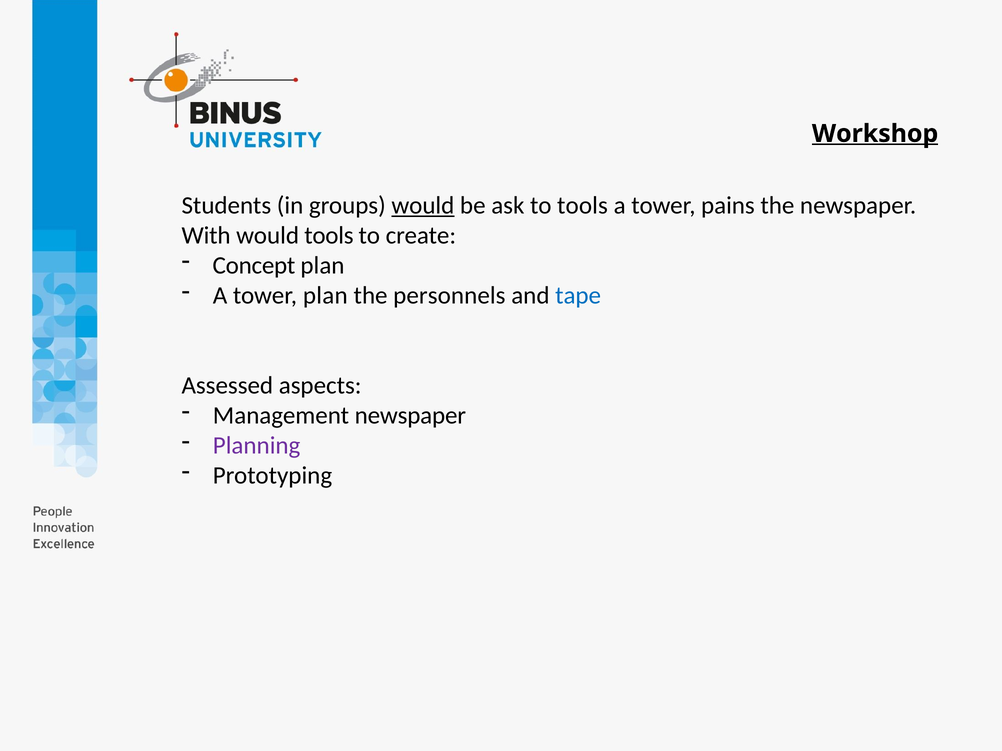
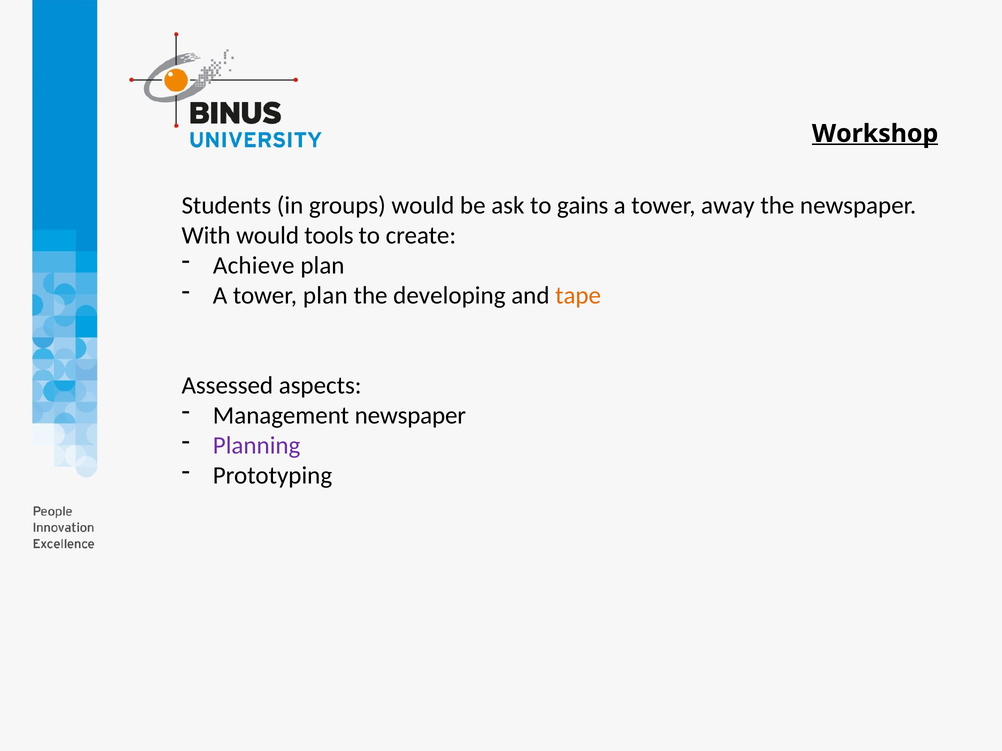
would underline: present -> none (423, 205)
to tools: tools -> gains (583, 205)
pains: pains -> away (728, 205)
Concept: Concept -> Achieve (254, 266)
personnels: personnels -> developing (449, 296)
tape colour: blue -> orange (578, 296)
